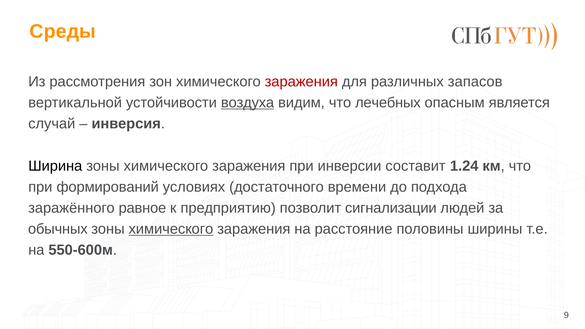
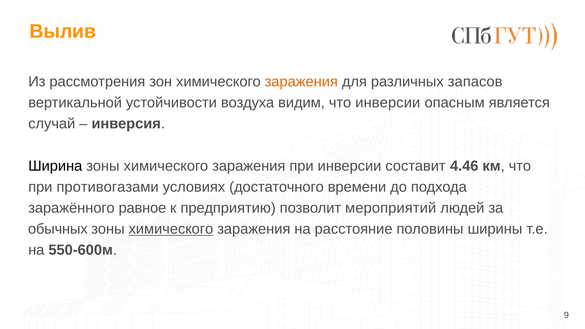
Среды: Среды -> Вылив (63, 31)
заражения colour: red -> orange (301, 82)
воздуха underline: present -> none (248, 103)
что лечебных: лечебных -> инверсии (388, 103)
1.24: 1.24 -> 4.46 (464, 166)
формирований: формирований -> противогазами (108, 187)
сигнализации: сигнализации -> мероприятий (391, 208)
